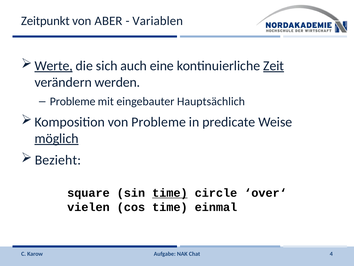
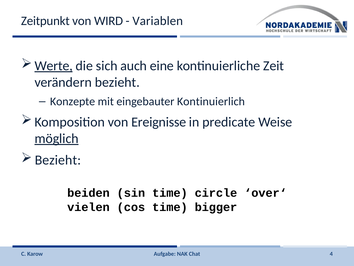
ABER: ABER -> WIRD (109, 21)
Zeit underline: present -> none (274, 66)
verändern werden: werden -> bezieht (117, 82)
Probleme: Probleme -> Konzepte (73, 101)
Hauptsächlich: Hauptsächlich -> Kontinuierlich (211, 101)
von Probleme: Probleme -> Ereignisse (159, 122)
square: square -> beiden (88, 193)
time underline: present -> none (170, 193)
einmal: einmal -> bigger (216, 207)
